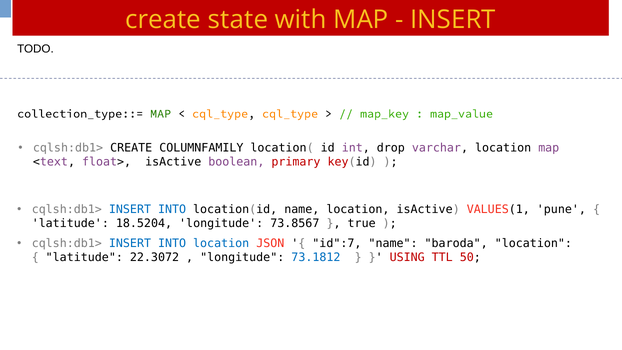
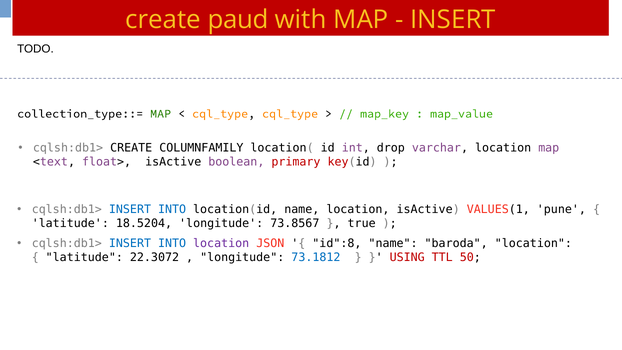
state: state -> paud (238, 20)
location colour: blue -> purple (221, 244)
id":7: id":7 -> id":8 (337, 244)
